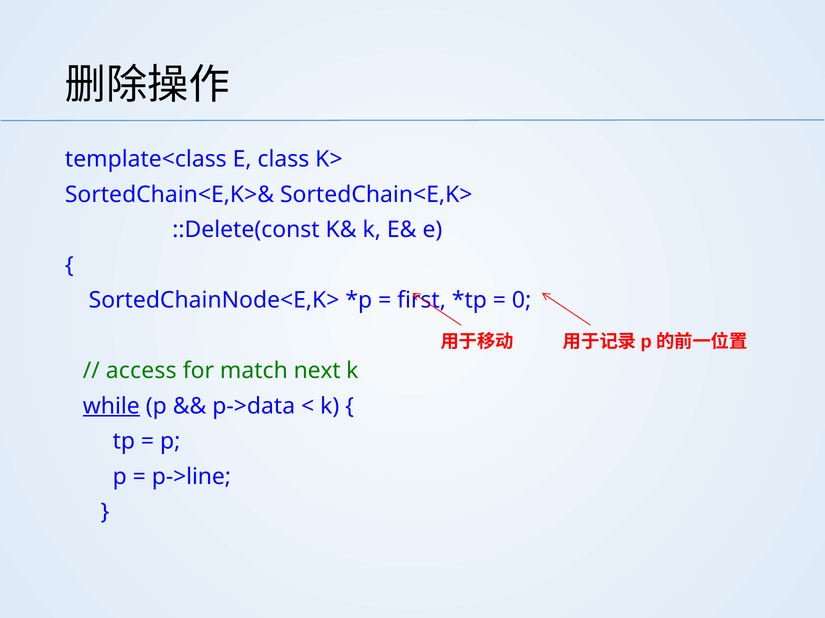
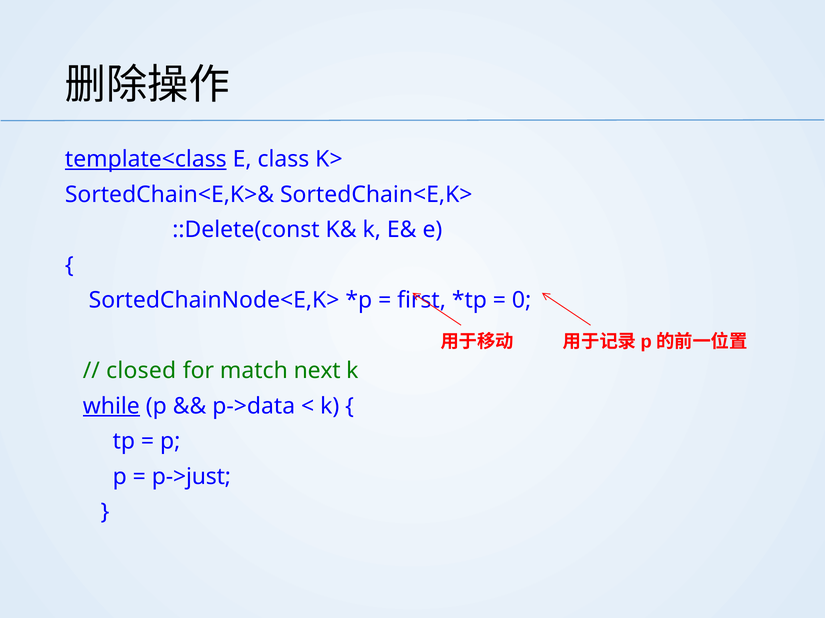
template<class underline: none -> present (146, 159)
access: access -> closed (141, 371)
p->line: p->line -> p->just (191, 477)
